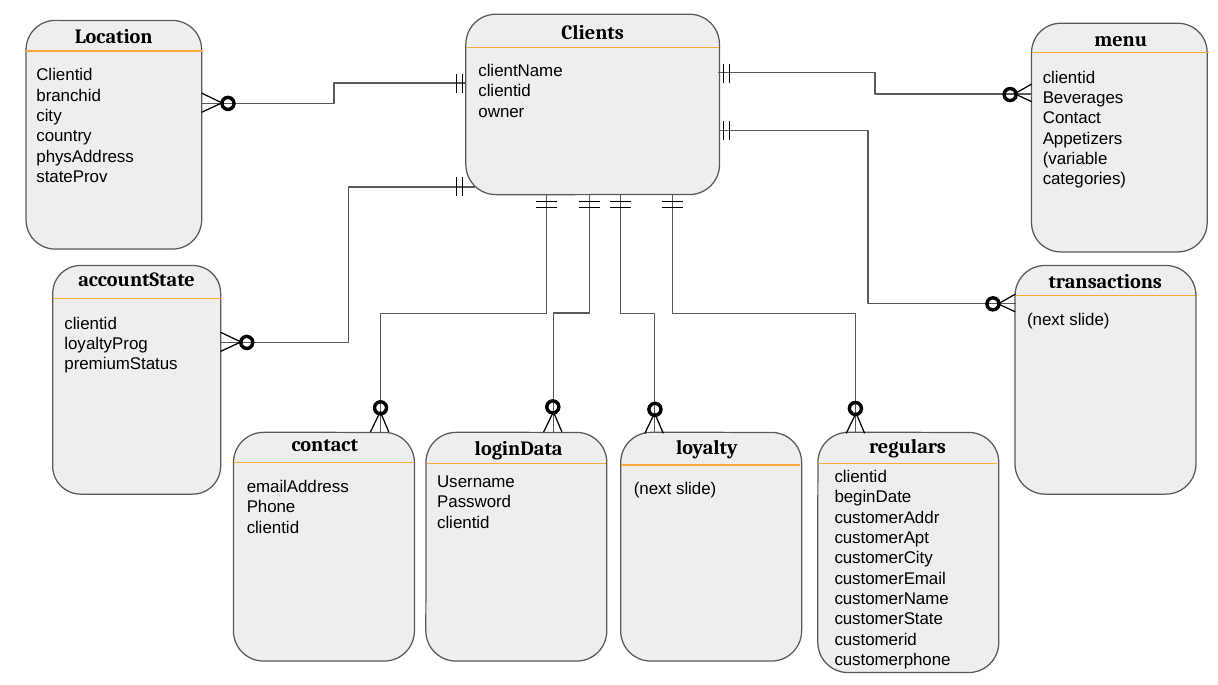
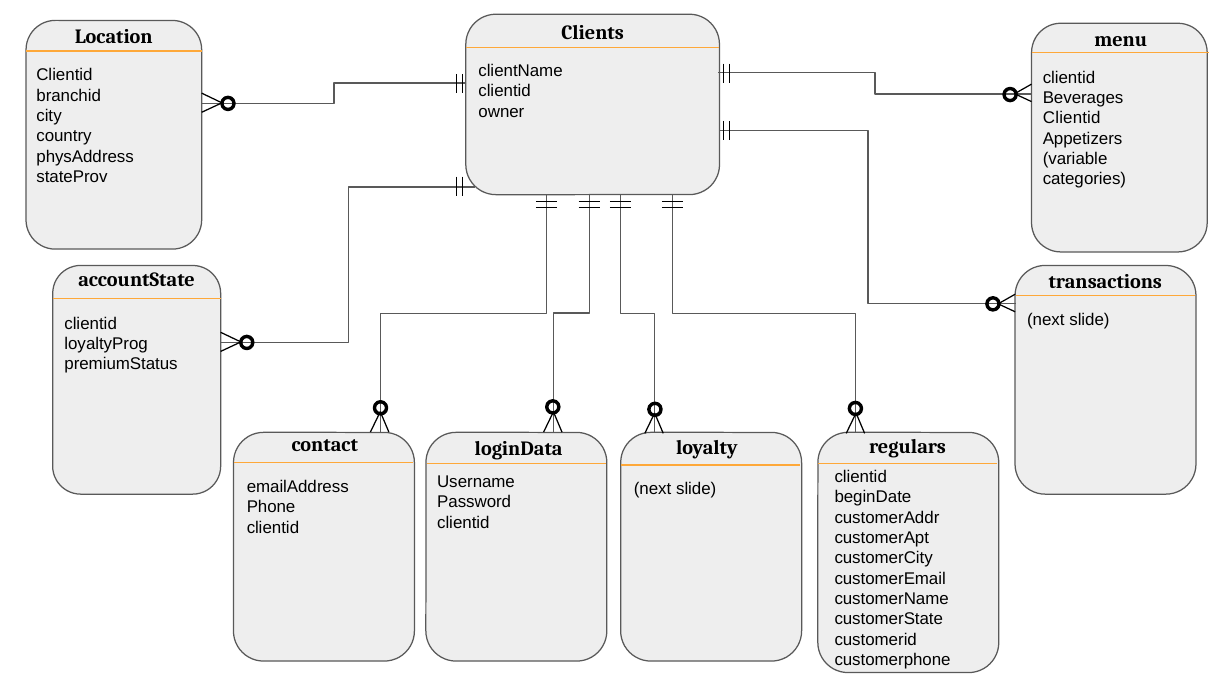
Contact: Contact -> Clientid (1072, 118)
